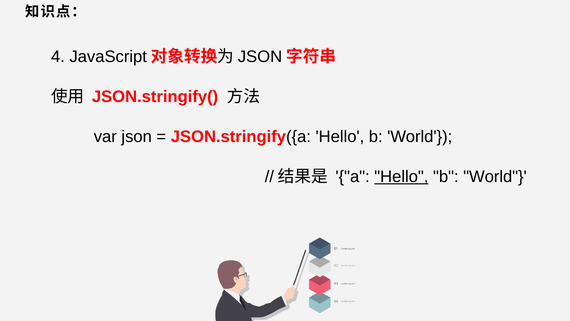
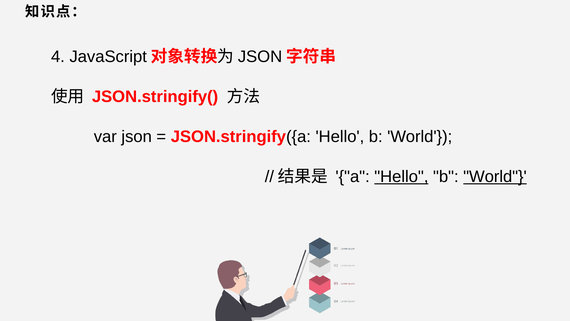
World underline: none -> present (495, 176)
